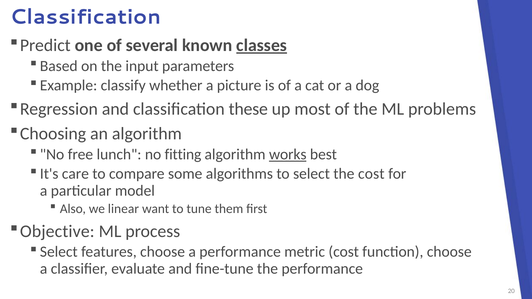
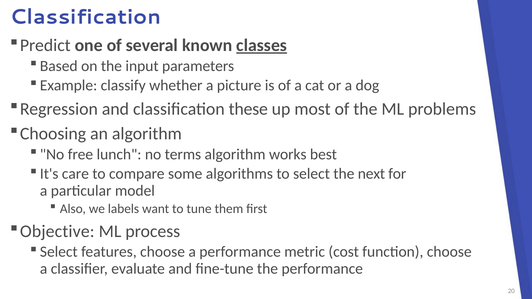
fitting: fitting -> terms (183, 155)
works underline: present -> none (288, 155)
the cost: cost -> next (371, 174)
linear: linear -> labels (123, 209)
